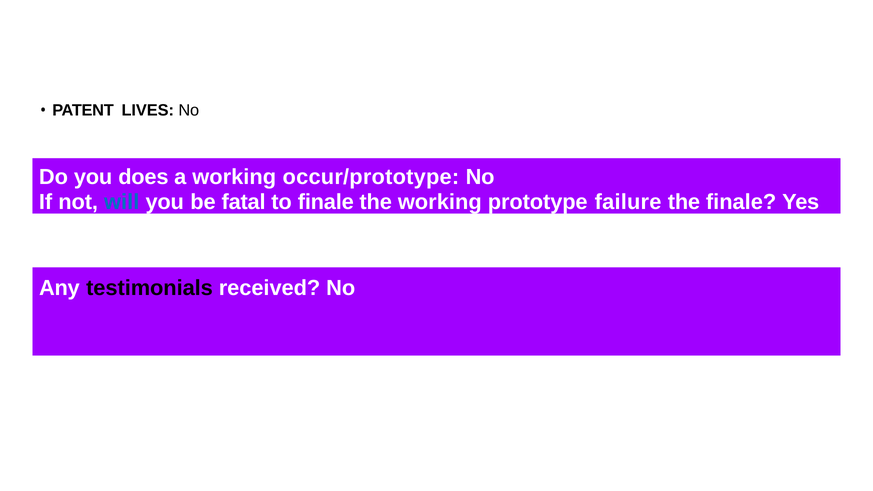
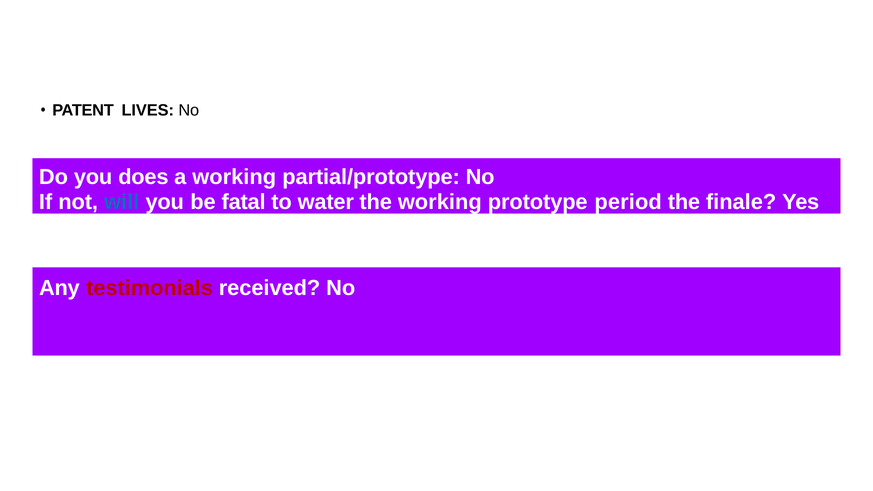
occur/prototype: occur/prototype -> partial/prototype (371, 177)
to finale: finale -> water (326, 202)
failure: failure -> period (628, 202)
testimonials colour: black -> red (150, 288)
